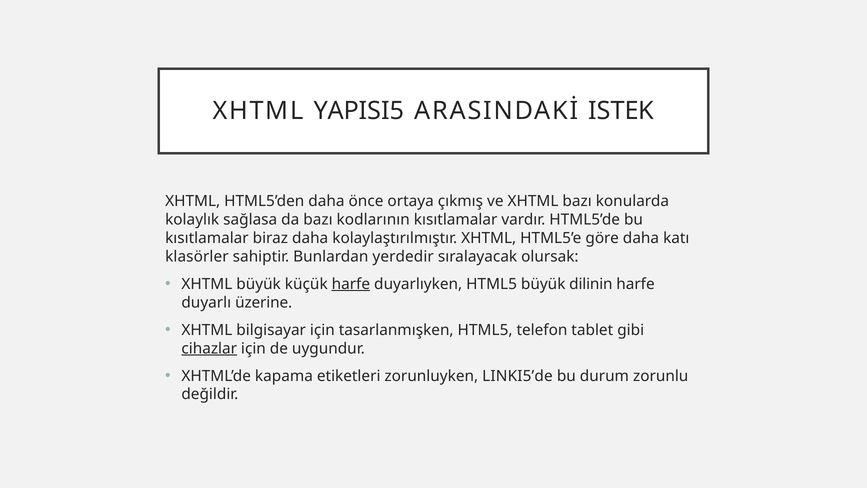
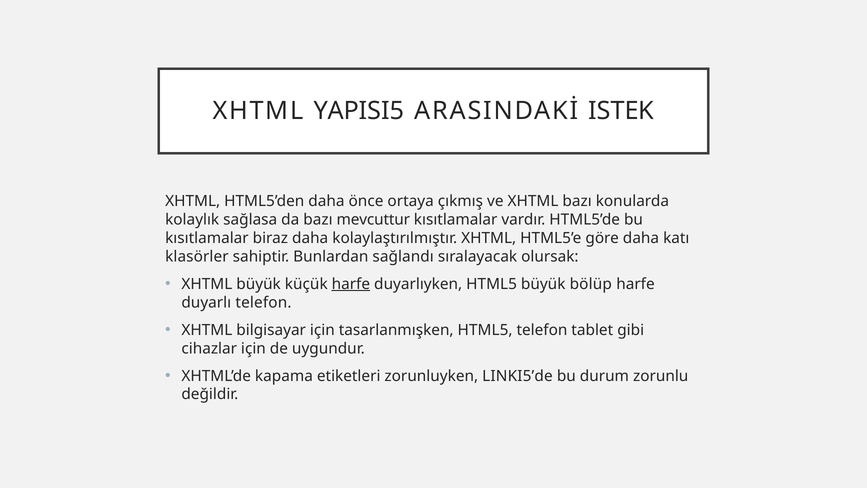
kodlarının: kodlarının -> mevcuttur (373, 220)
yerdedir: yerdedir -> sağlandı (403, 256)
dilinin: dilinin -> bölüp (591, 284)
duyarlı üzerine: üzerine -> telefon (264, 302)
cihazlar underline: present -> none (209, 348)
